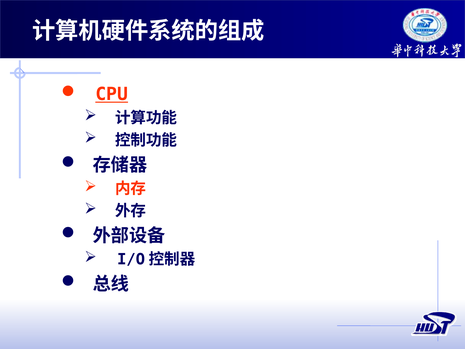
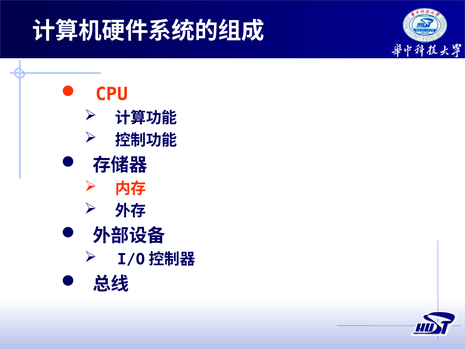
CPU underline: present -> none (112, 94)
